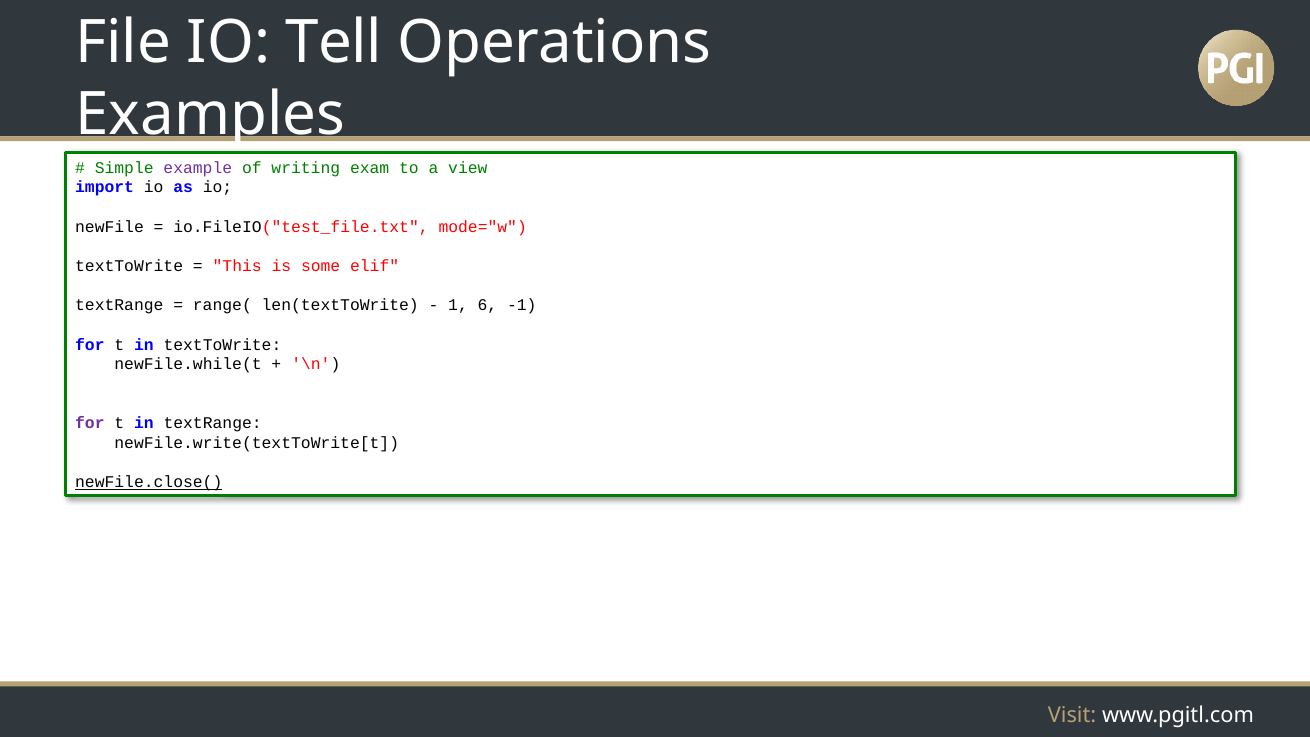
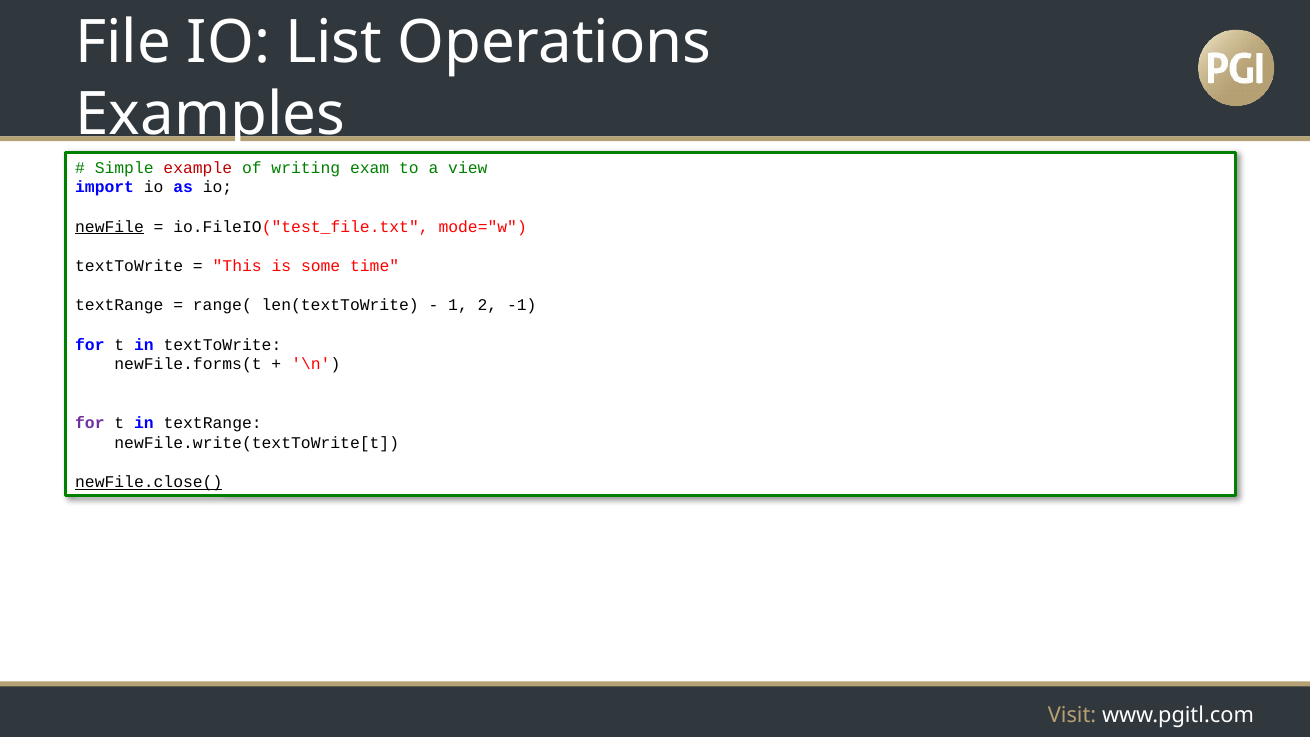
Tell: Tell -> List (334, 43)
example colour: purple -> red (198, 168)
newFile underline: none -> present (109, 227)
elif: elif -> time (375, 266)
6: 6 -> 2 (487, 305)
newFile.while(t: newFile.while(t -> newFile.forms(t (188, 364)
